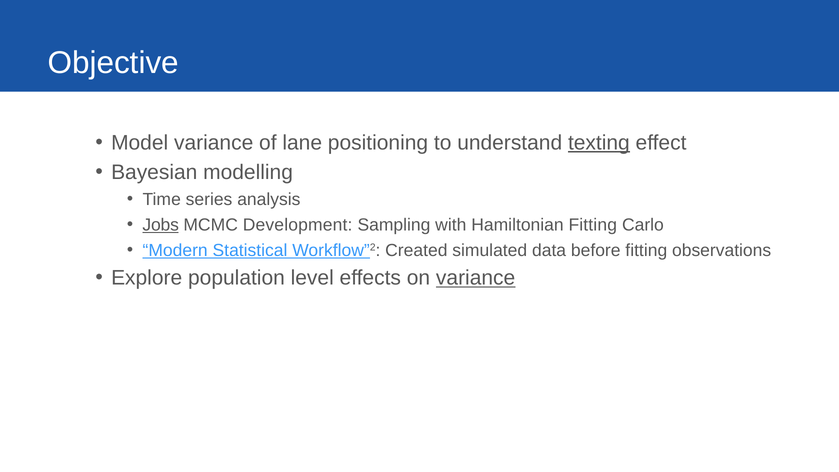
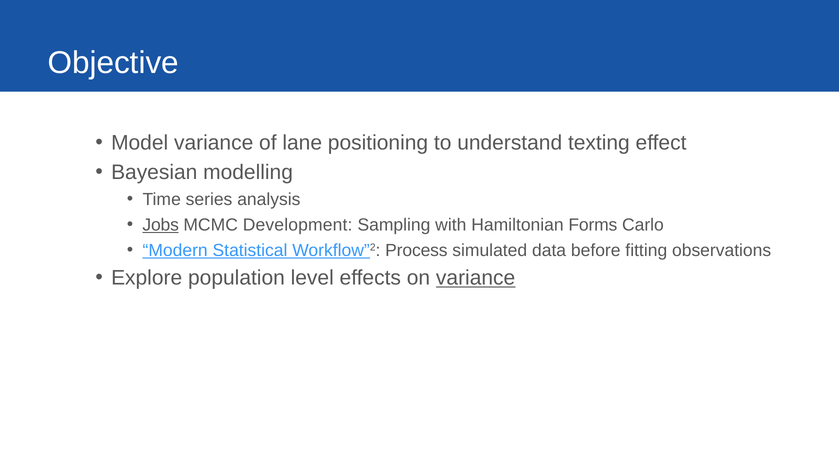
texting underline: present -> none (599, 143)
Hamiltonian Fitting: Fitting -> Forms (593, 225)
Created: Created -> Process (416, 250)
